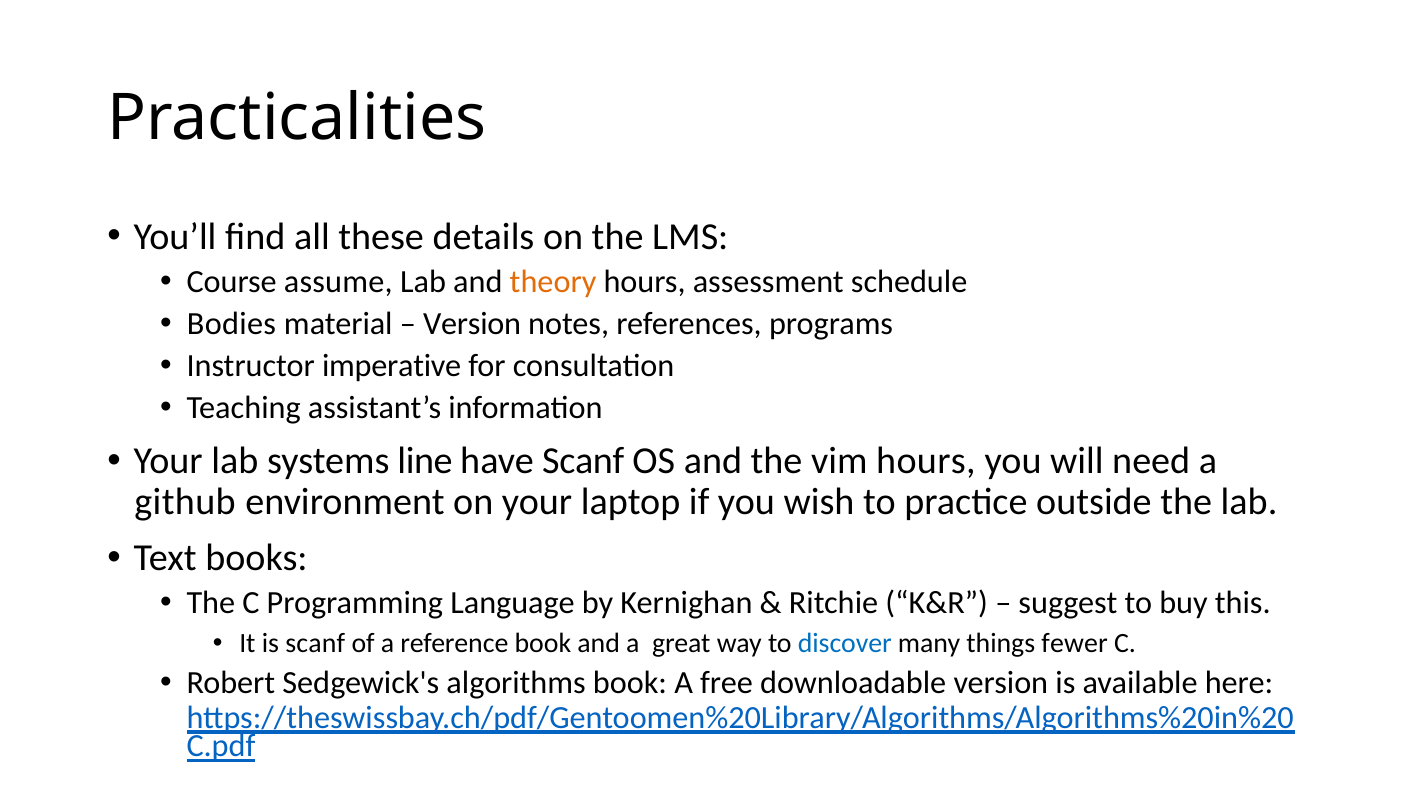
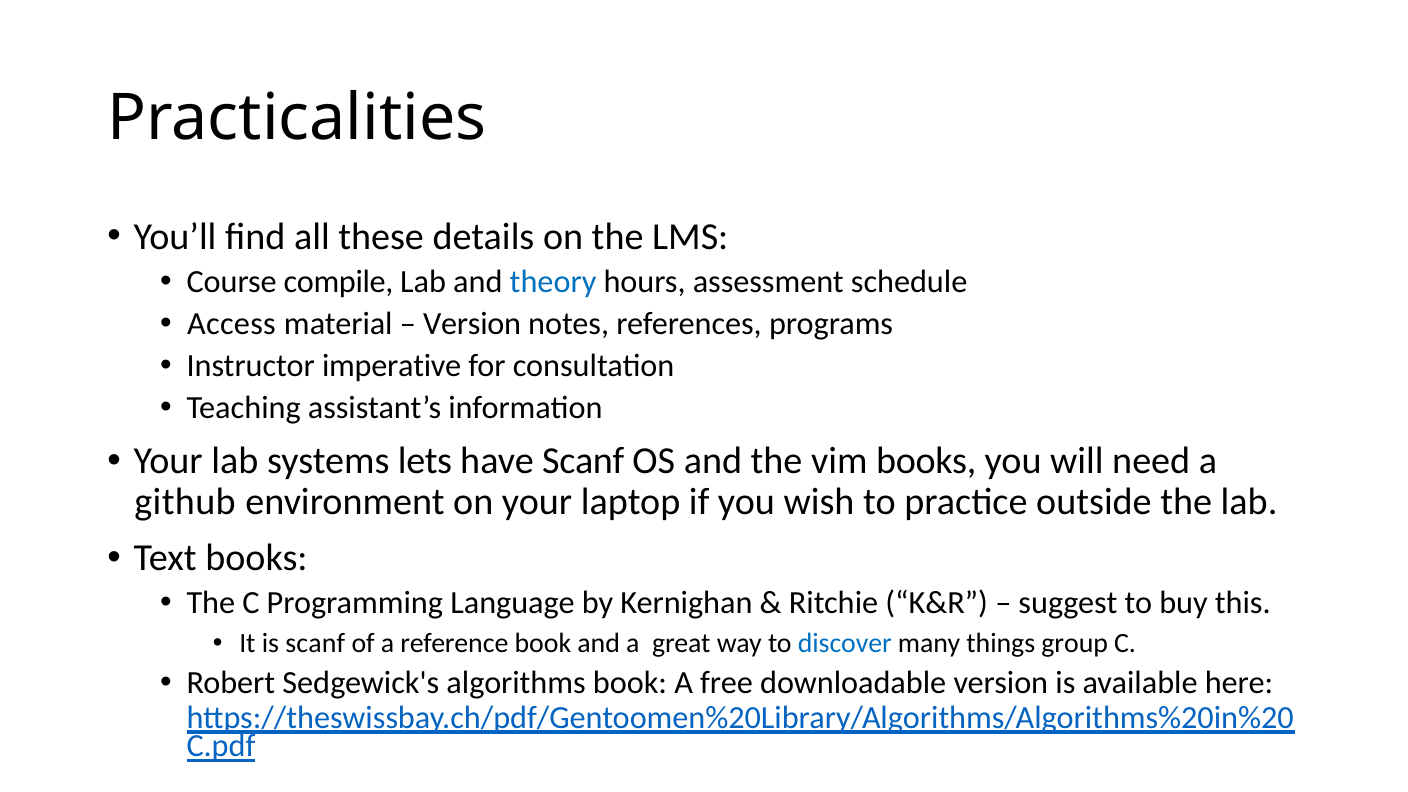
assume: assume -> compile (339, 282)
theory colour: orange -> blue (553, 282)
Bodies: Bodies -> Access (231, 324)
line: line -> lets (425, 461)
vim hours: hours -> books (926, 461)
fewer: fewer -> group (1075, 643)
